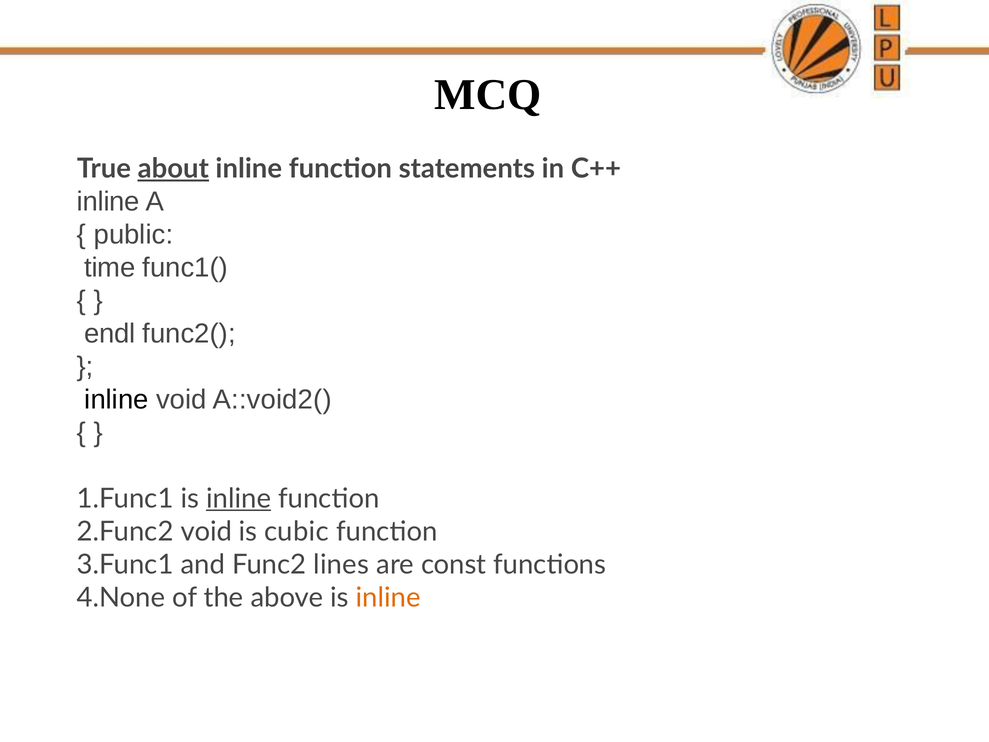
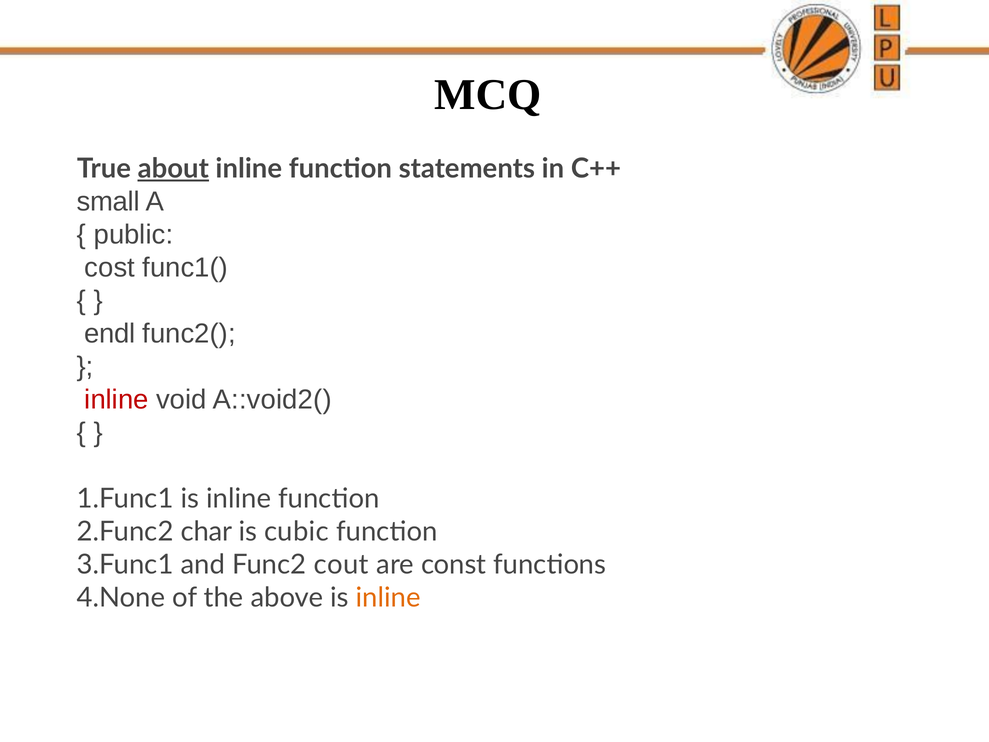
inline: inline -> small (108, 202)
time: time -> cost (110, 268)
inline colour: black -> red (117, 399)
inline underline: present -> none (239, 498)
void: void -> char (206, 531)
lines: lines -> cout (341, 564)
